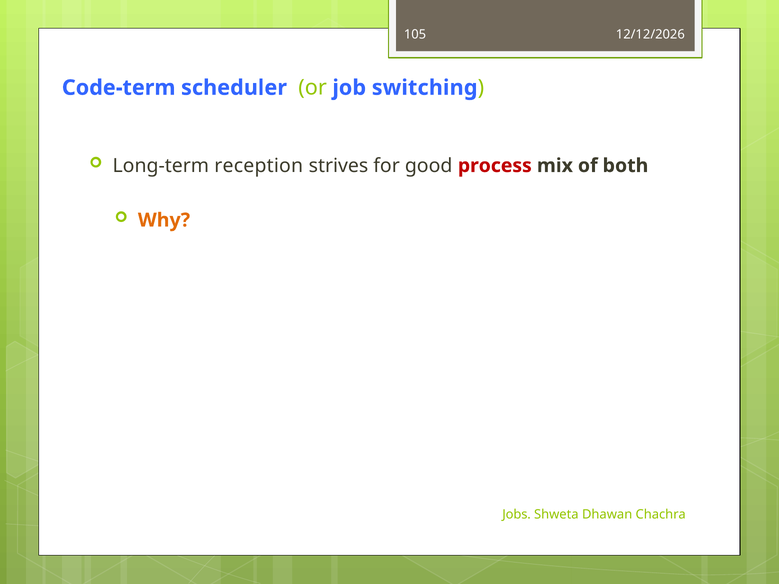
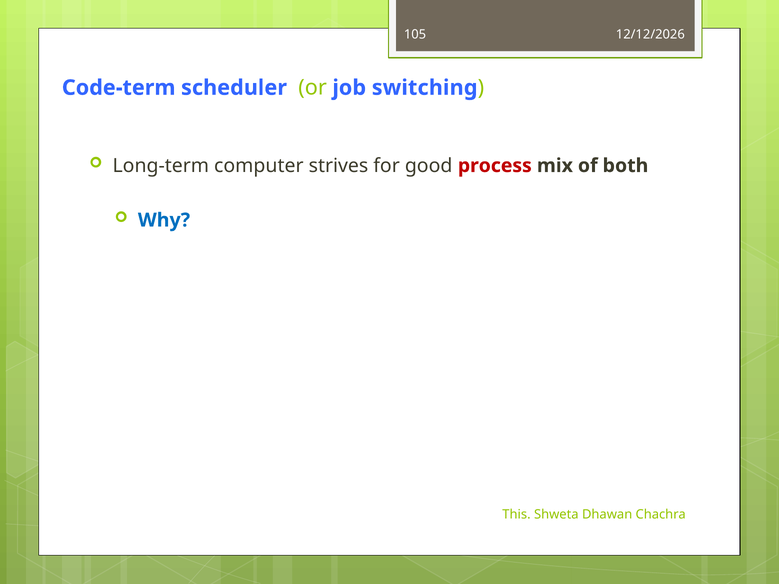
reception: reception -> computer (259, 166)
Why colour: orange -> blue (164, 220)
Jobs: Jobs -> This (516, 515)
